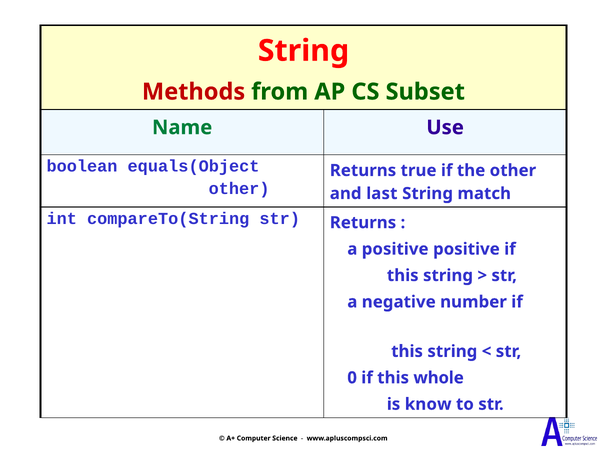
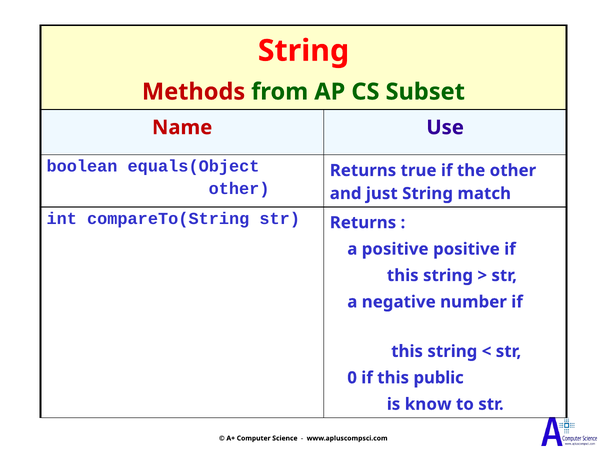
Name colour: green -> red (182, 128)
last: last -> just (382, 194)
whole: whole -> public (439, 378)
